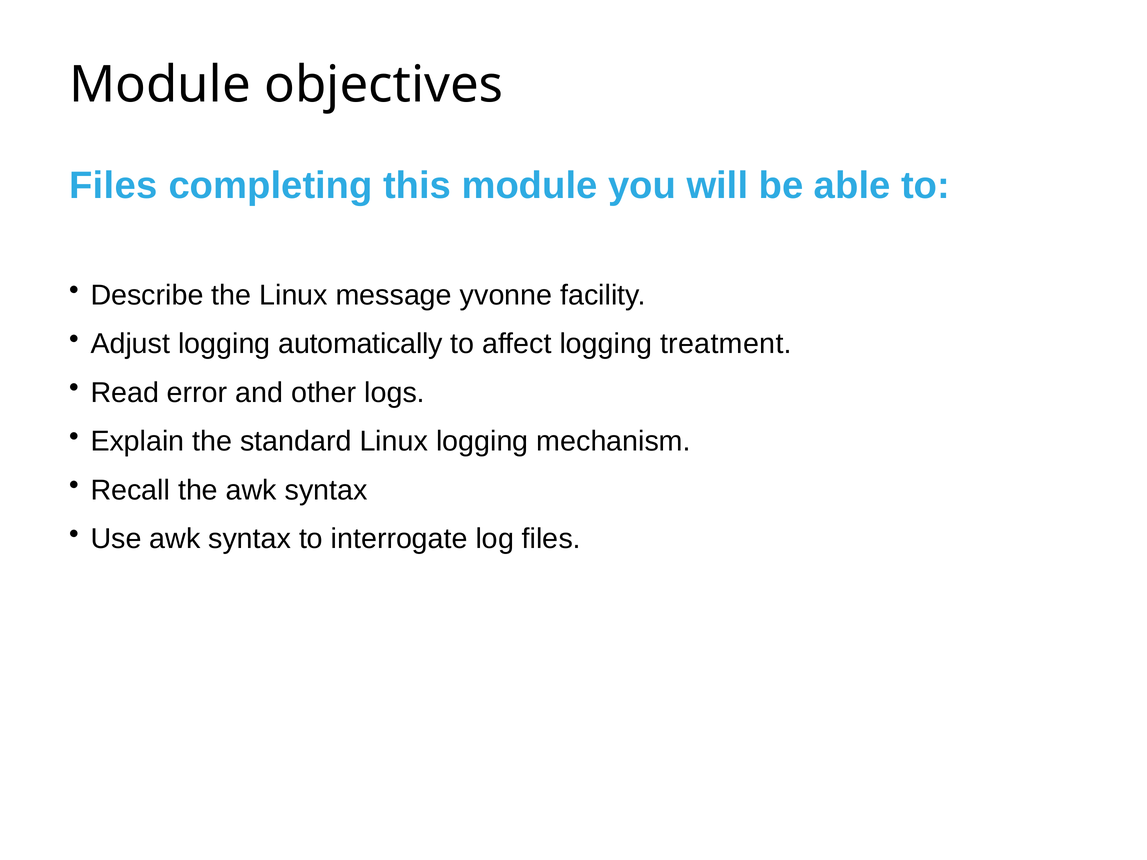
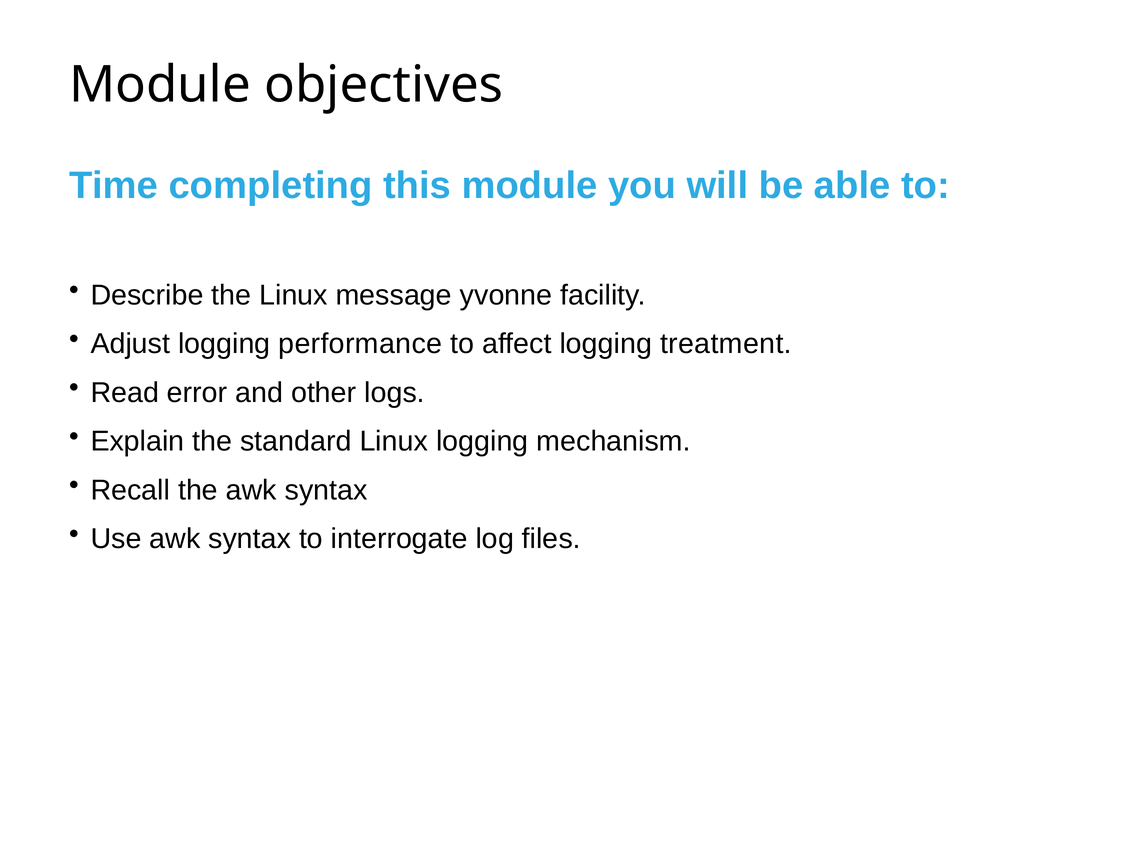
Files: Files -> Time (114, 186)
automatically: automatically -> performance (360, 344)
